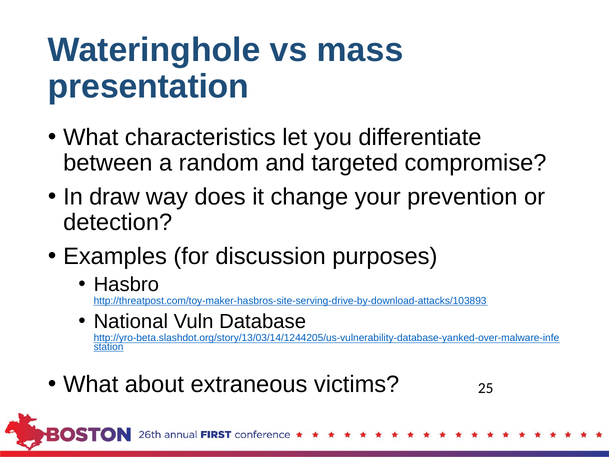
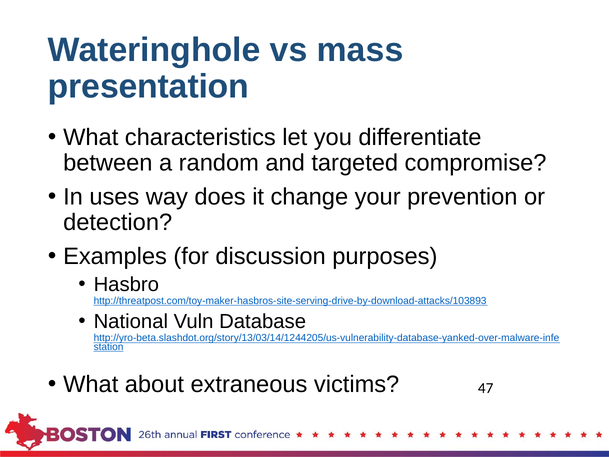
draw: draw -> uses (114, 197)
25: 25 -> 47 (486, 388)
